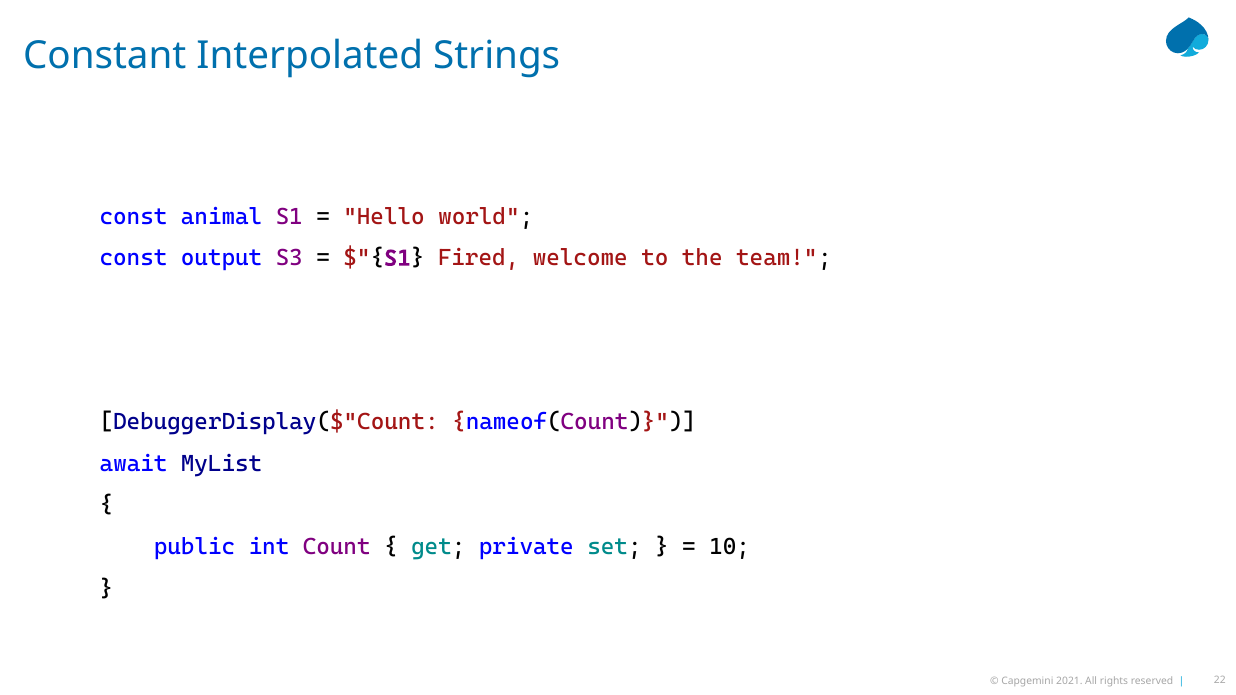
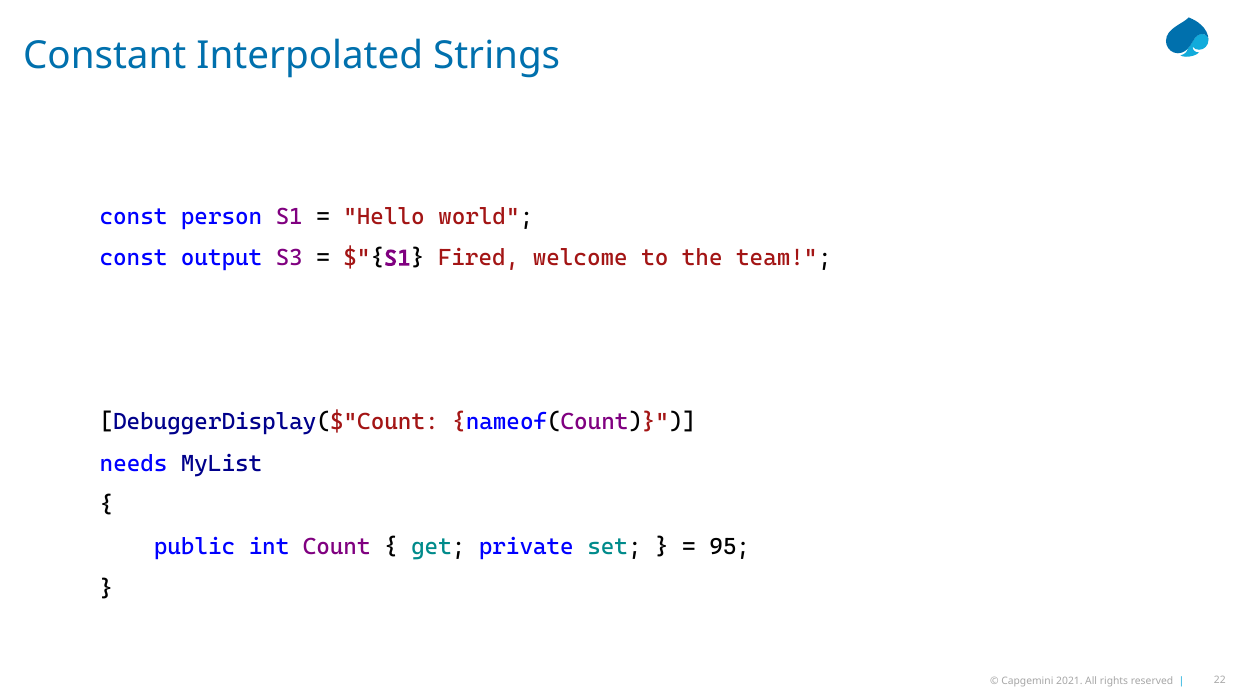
animal: animal -> person (222, 216)
await: await -> needs (134, 464)
10: 10 -> 95 (730, 547)
